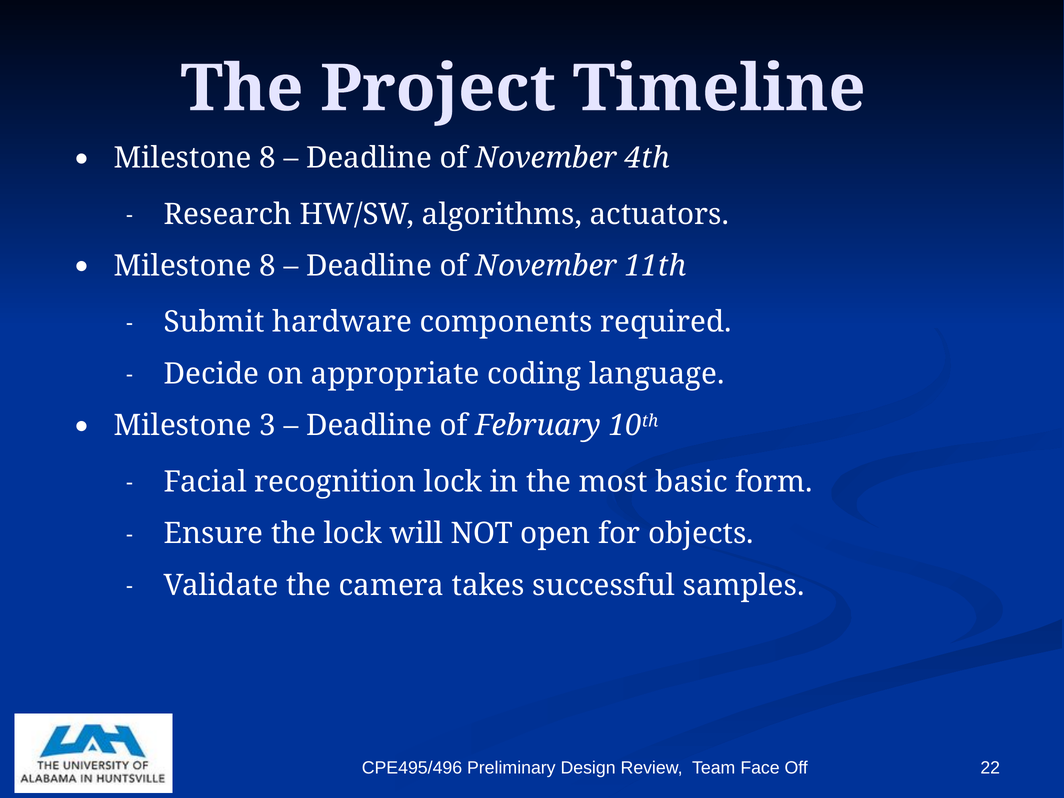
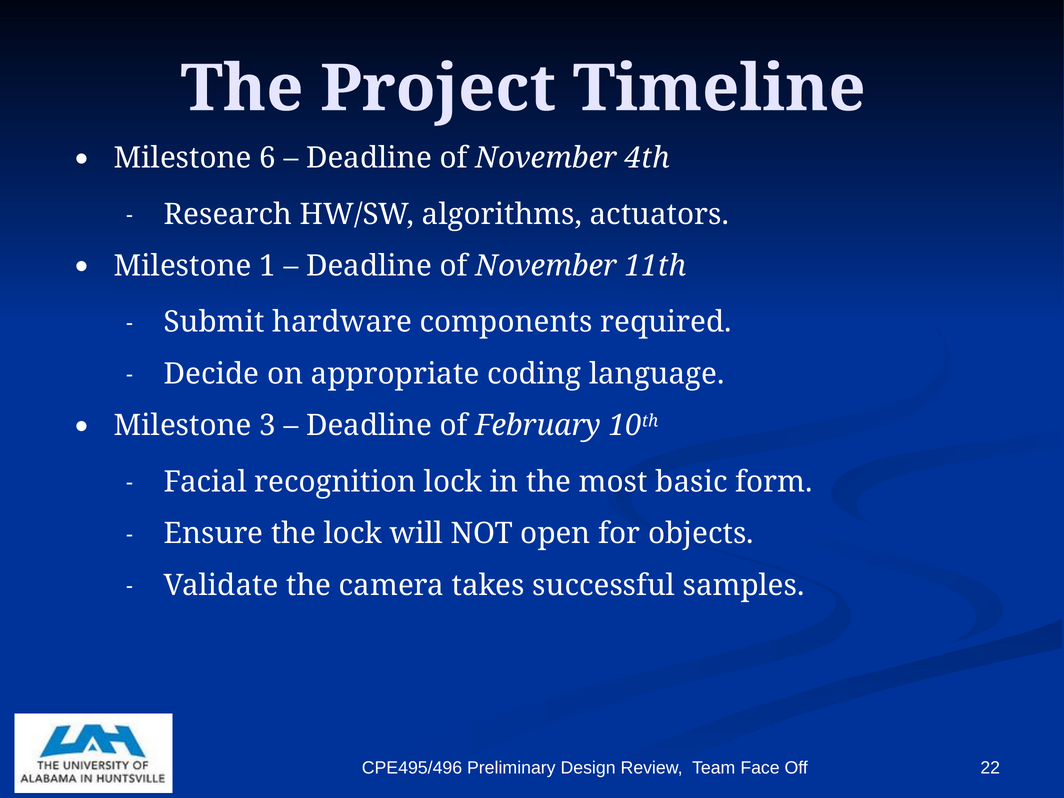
8: 8 -> 6 (268, 158)
8: 8 -> 1 (268, 266)
